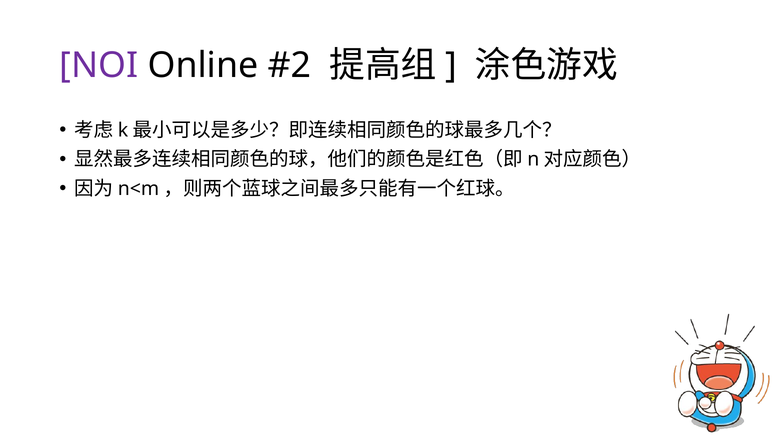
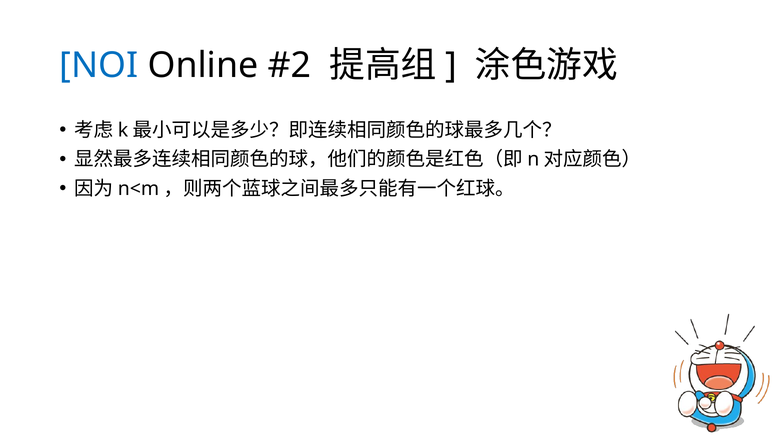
NOI colour: purple -> blue (99, 66)
